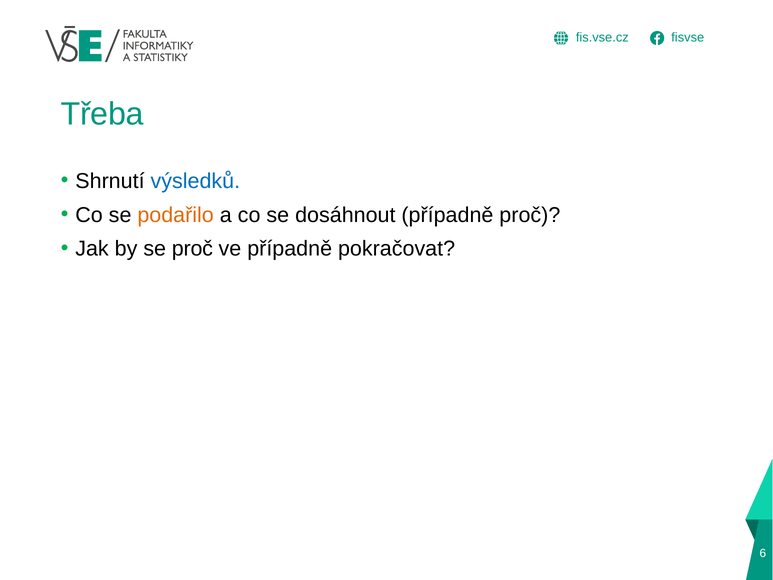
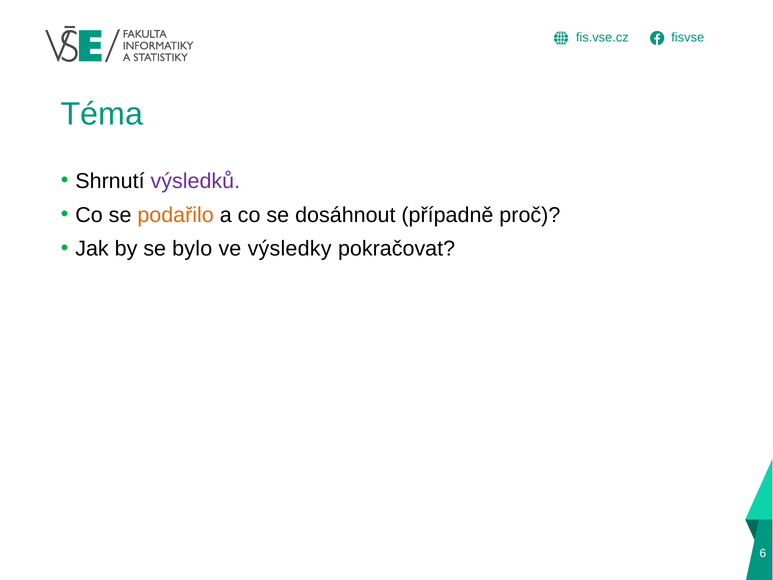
Třeba: Třeba -> Téma (102, 114)
výsledků colour: blue -> purple (195, 181)
se proč: proč -> bylo (192, 249)
ve případně: případně -> výsledky (290, 249)
